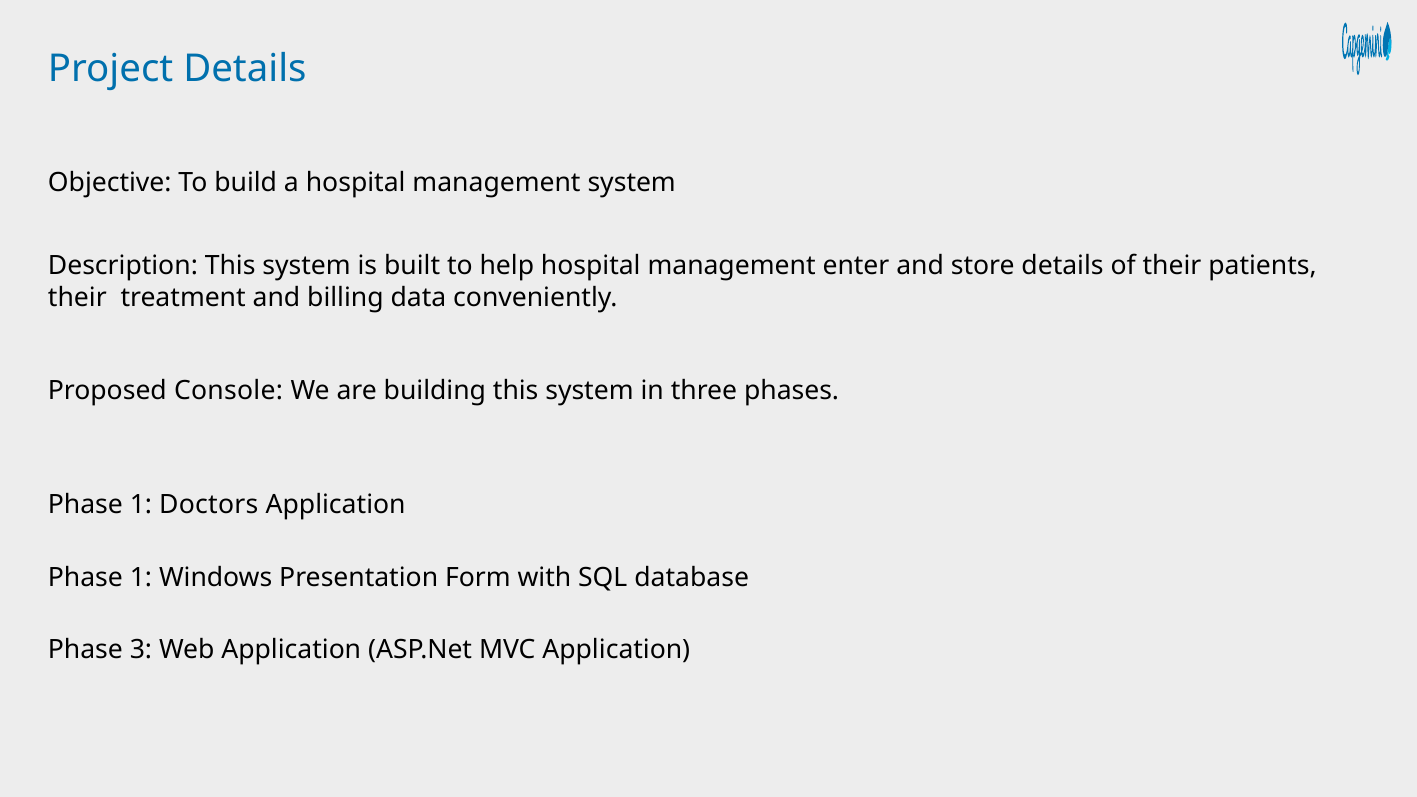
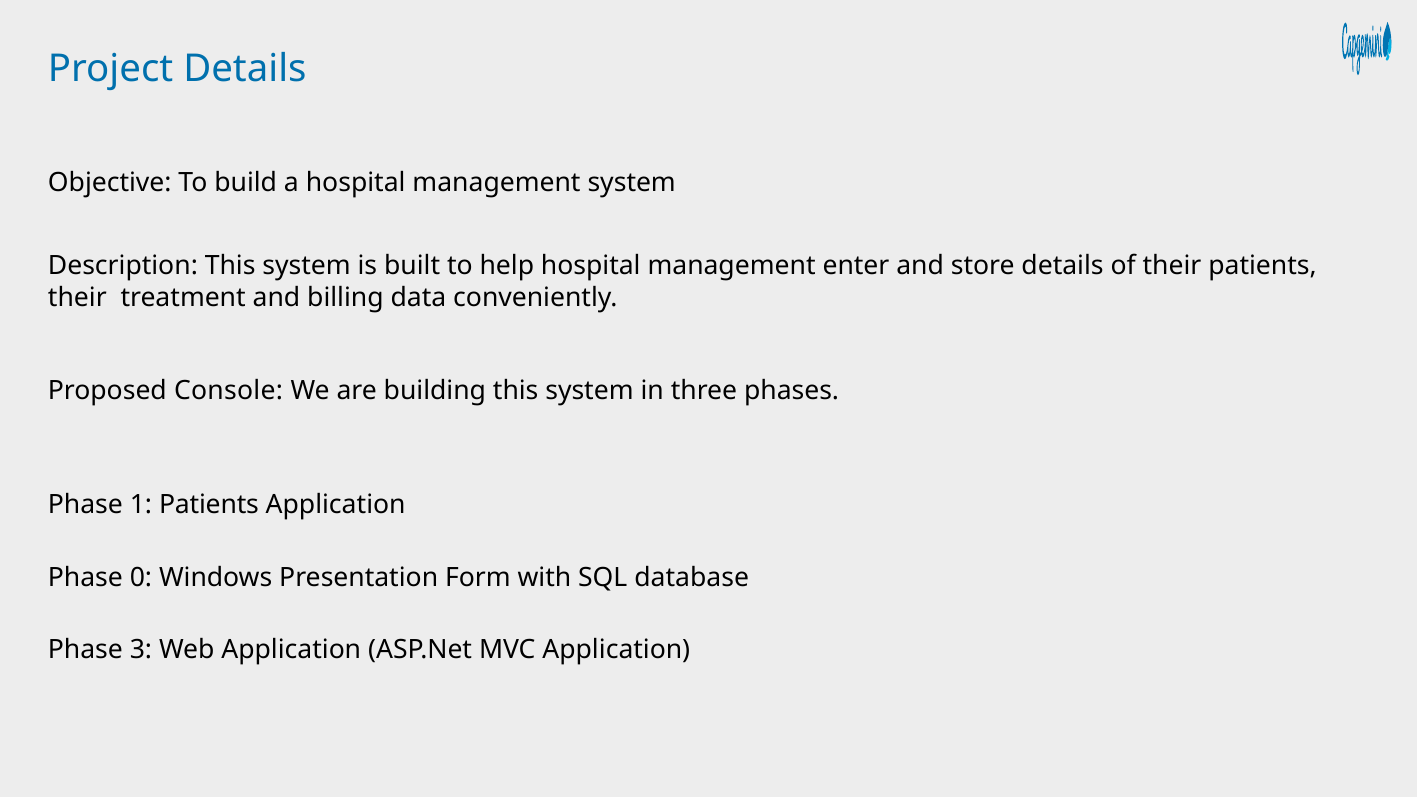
1 Doctors: Doctors -> Patients (209, 505)
1: 1 -> 0 (141, 578)
